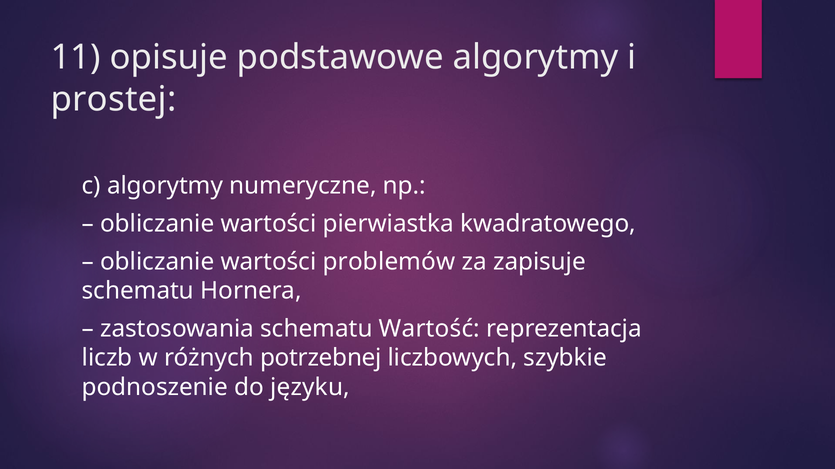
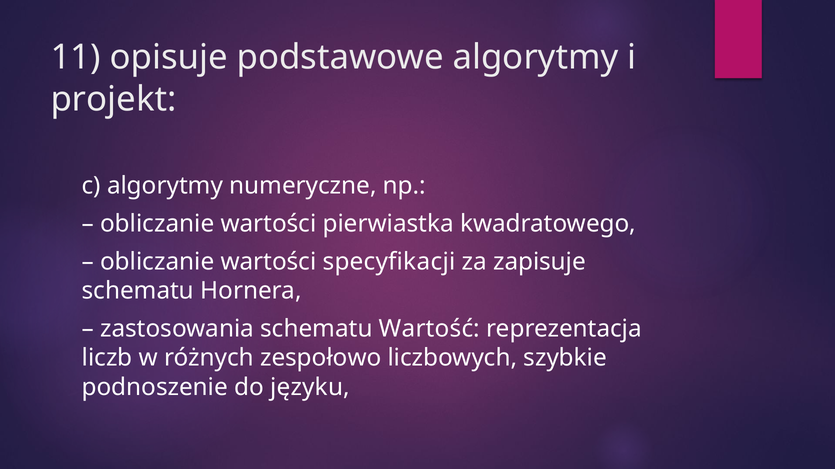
prostej: prostej -> projekt (114, 99)
problemów: problemów -> specyfikacji (389, 262)
potrzebnej: potrzebnej -> zespołowo (321, 358)
